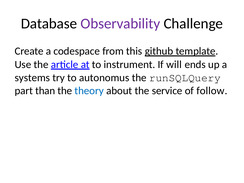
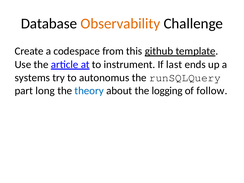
Observability colour: purple -> orange (120, 24)
will: will -> last (174, 64)
than: than -> long (45, 91)
service: service -> logging (167, 91)
